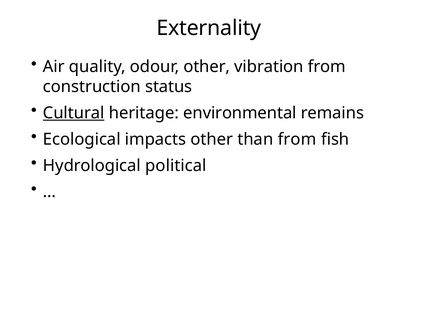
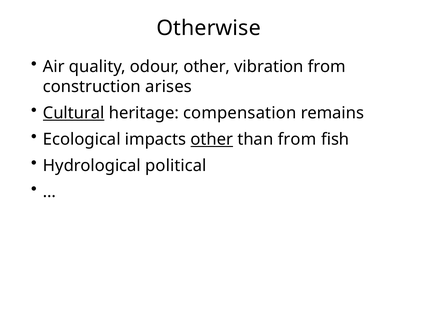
Externality: Externality -> Otherwise (209, 28)
status: status -> arises (169, 87)
environmental: environmental -> compensation (240, 113)
other underline: none -> present (212, 139)
